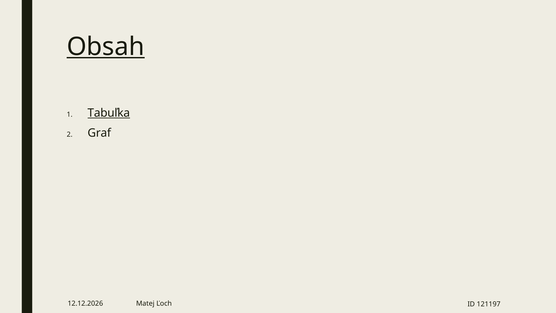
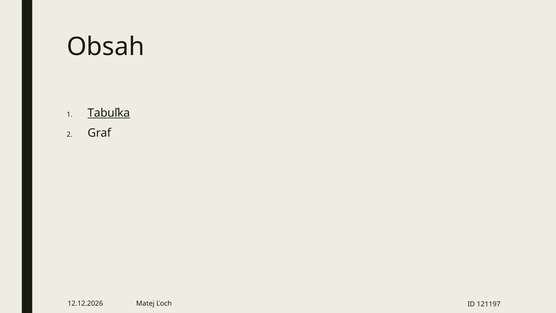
Obsah underline: present -> none (106, 47)
